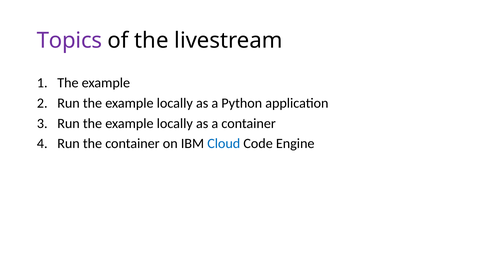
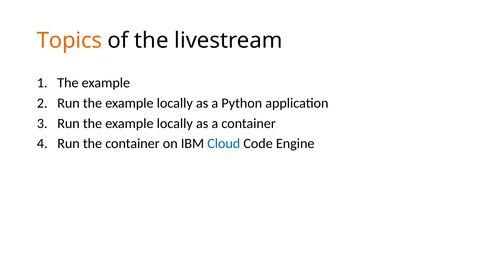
Topics colour: purple -> orange (69, 41)
